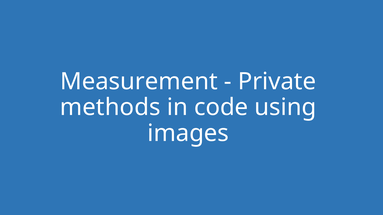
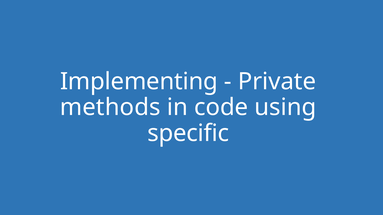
Measurement: Measurement -> Implementing (139, 82)
images: images -> specific (188, 133)
